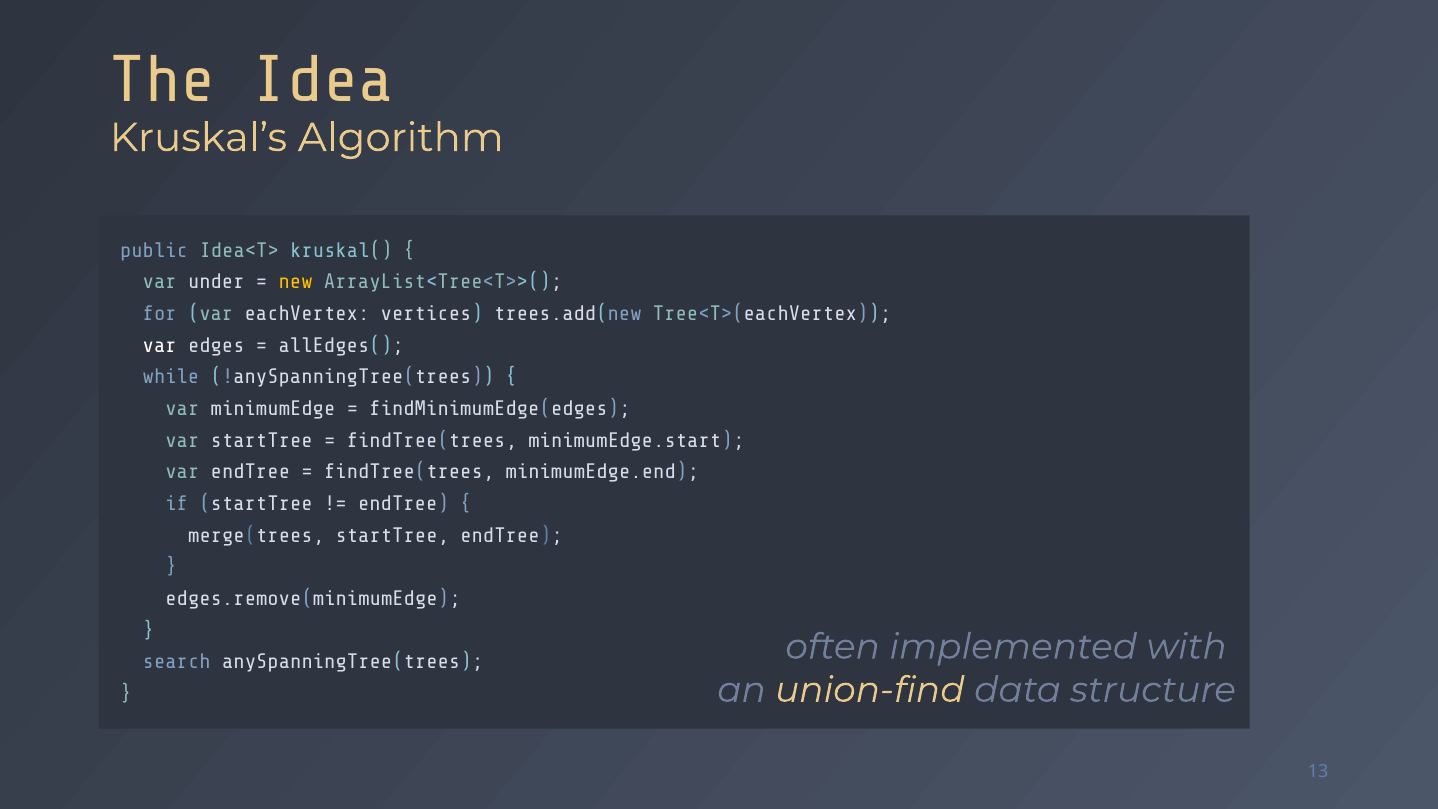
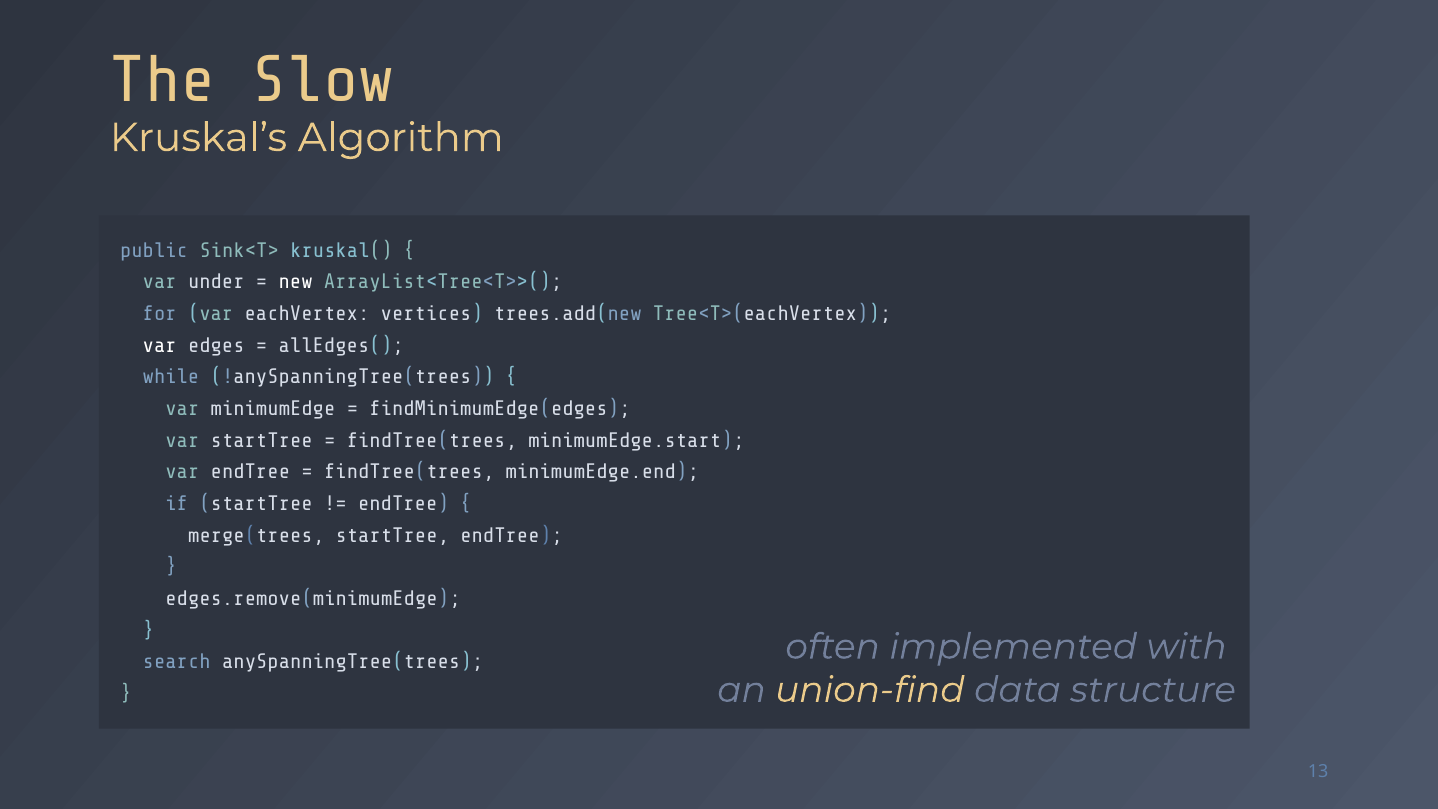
Idea: Idea -> Slow (323, 80)
Idea<T>: Idea<T> -> Sink<T> (239, 250)
new colour: yellow -> white (296, 282)
